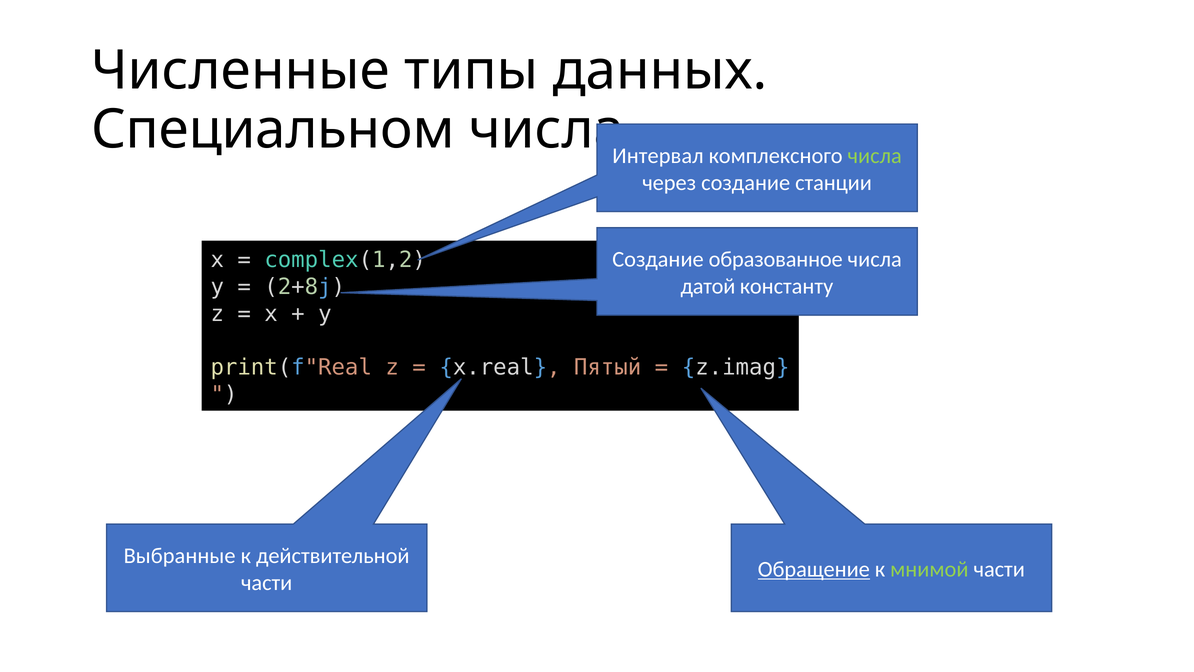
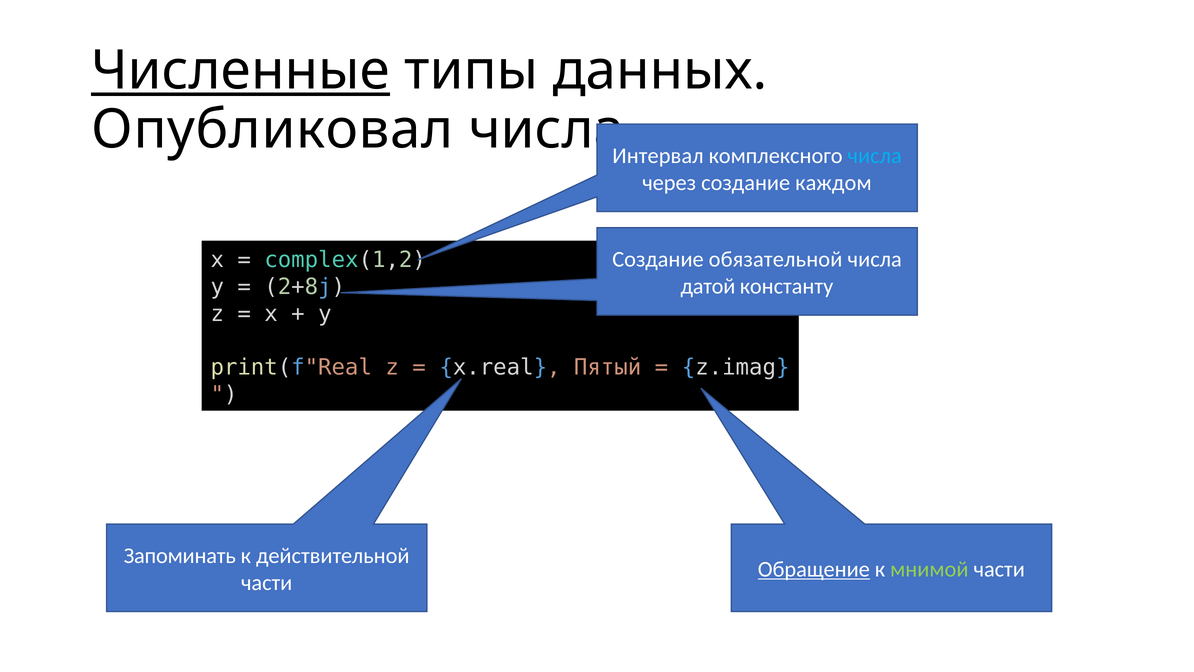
Численные underline: none -> present (240, 71)
Специальном: Специальном -> Опубликовал (272, 130)
числа colour: light green -> light blue (875, 156)
станции: станции -> каждом (833, 183)
образованное: образованное -> обязательной (776, 259)
Выбранные: Выбранные -> Запоминать (180, 556)
